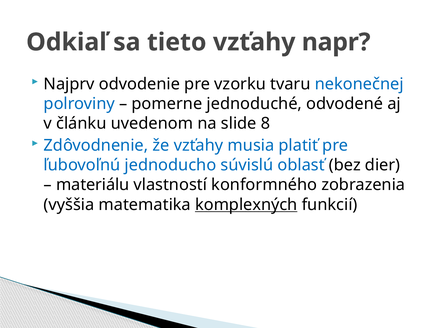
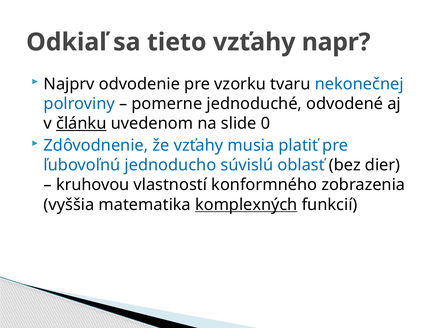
článku underline: none -> present (81, 123)
8: 8 -> 0 (265, 123)
materiálu: materiálu -> kruhovou (93, 185)
